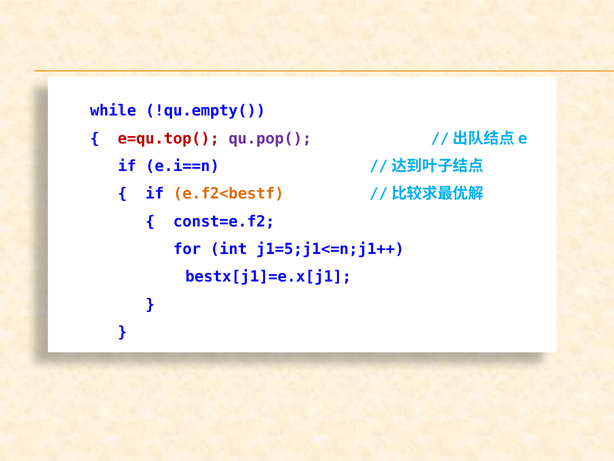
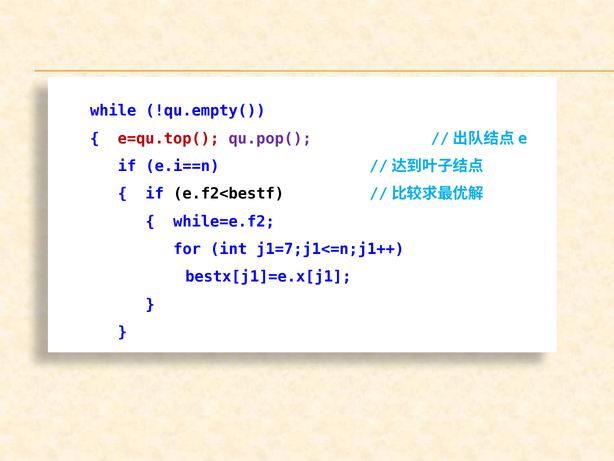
e.f2<bestf colour: orange -> black (229, 194)
const=e.f2: const=e.f2 -> while=e.f2 (224, 221)
j1=5;j1<=n;j1++: j1=5;j1<=n;j1++ -> j1=7;j1<=n;j1++ (330, 249)
